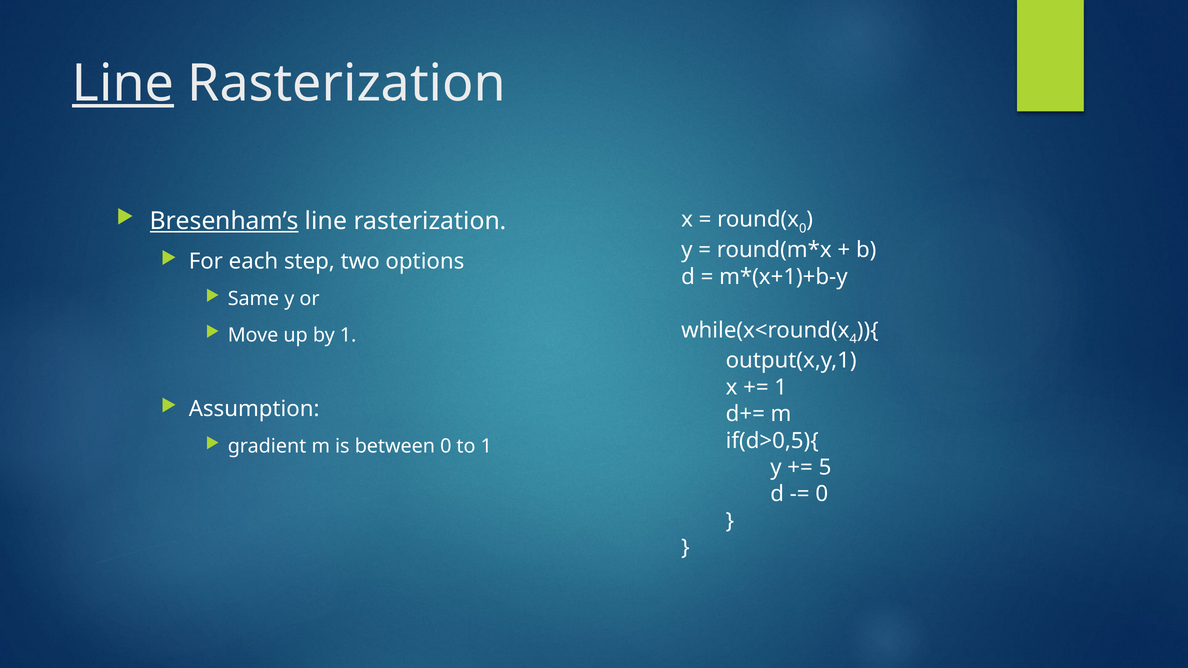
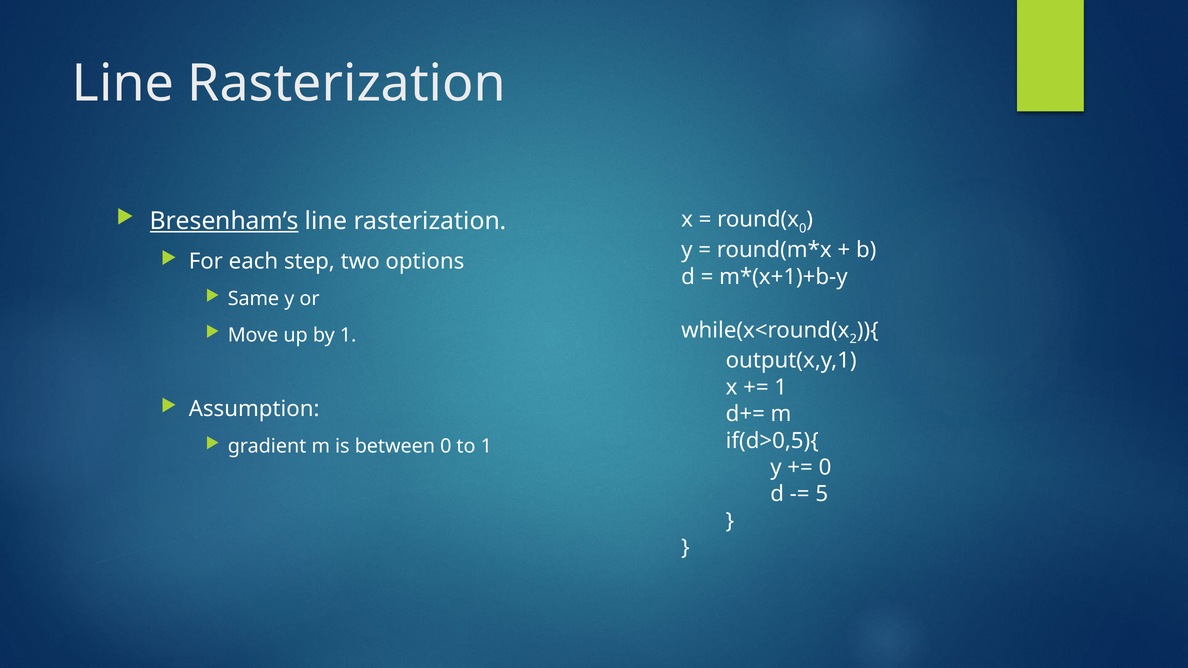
Line underline: present -> none (123, 83)
4: 4 -> 2 (853, 339)
5: 5 -> 0 (825, 468)
0: 0 -> 5 (822, 494)
